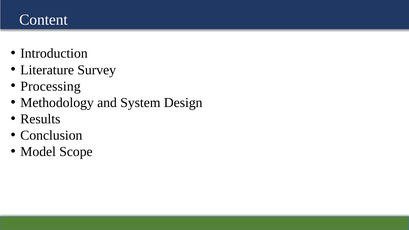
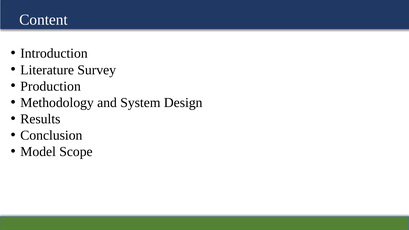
Processing: Processing -> Production (51, 86)
